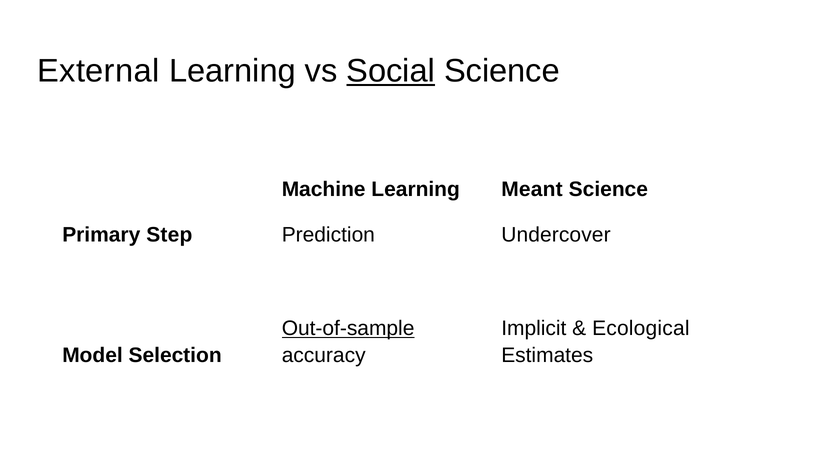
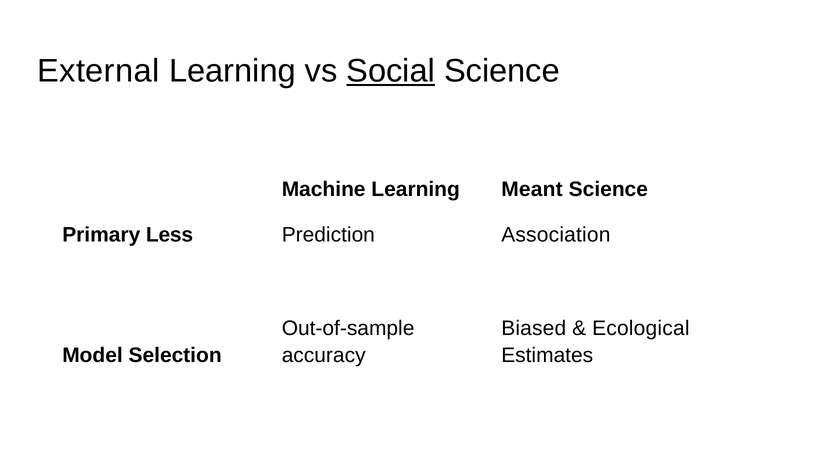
Step: Step -> Less (170, 235)
Undercover: Undercover -> Association (556, 235)
Out-of-sample underline: present -> none (348, 328)
Implicit: Implicit -> Biased (534, 328)
